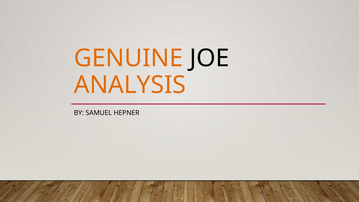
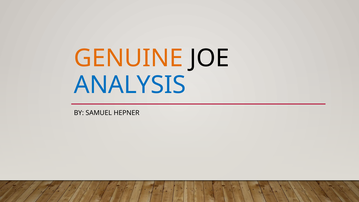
ANALYSIS colour: orange -> blue (130, 85)
